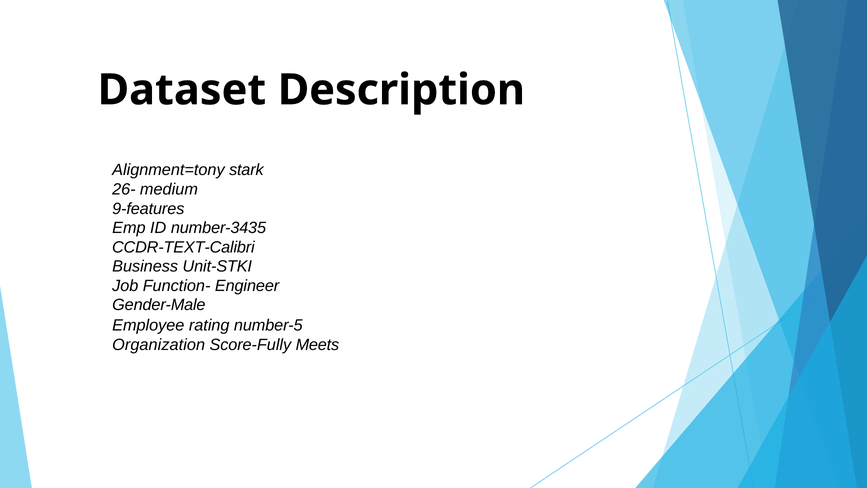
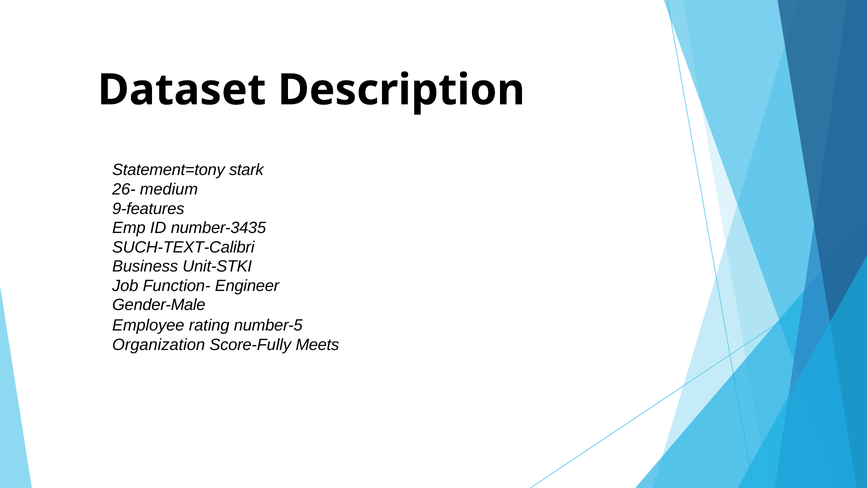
Alignment=tony: Alignment=tony -> Statement=tony (168, 170)
CCDR-TEXT-Calibri: CCDR-TEXT-Calibri -> SUCH-TEXT-Calibri (183, 247)
